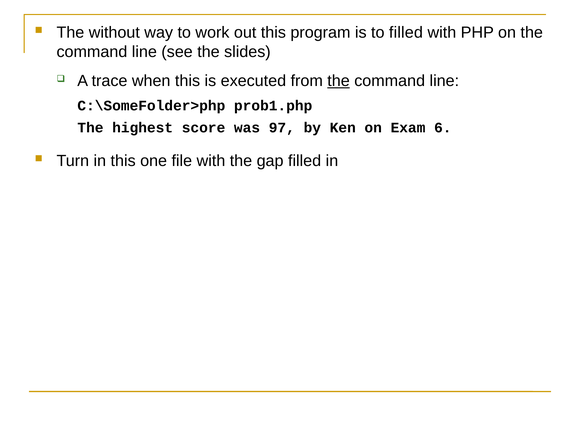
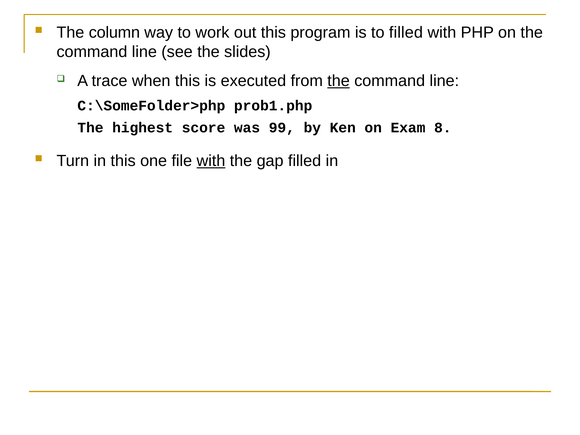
without: without -> column (114, 33)
97: 97 -> 99 (282, 128)
6: 6 -> 8 (443, 128)
with underline: none -> present (211, 161)
